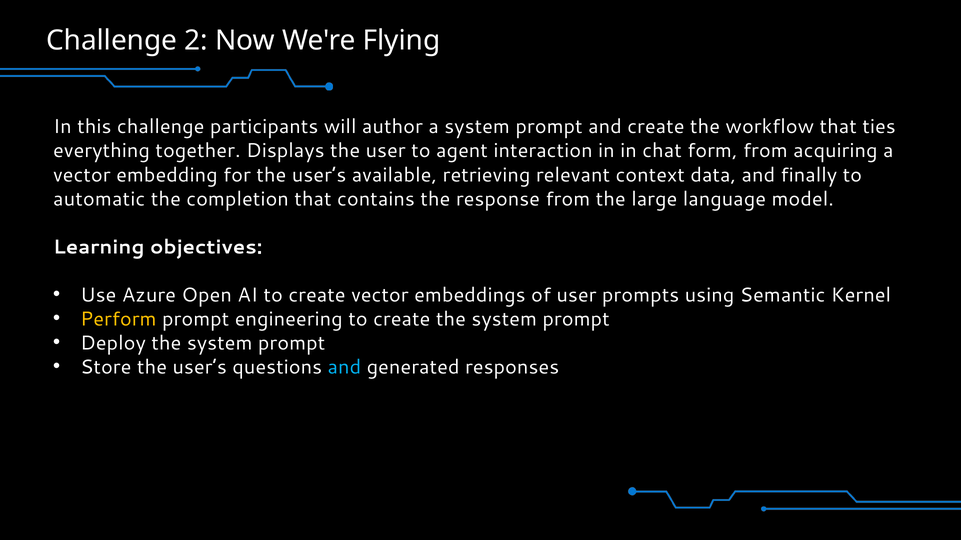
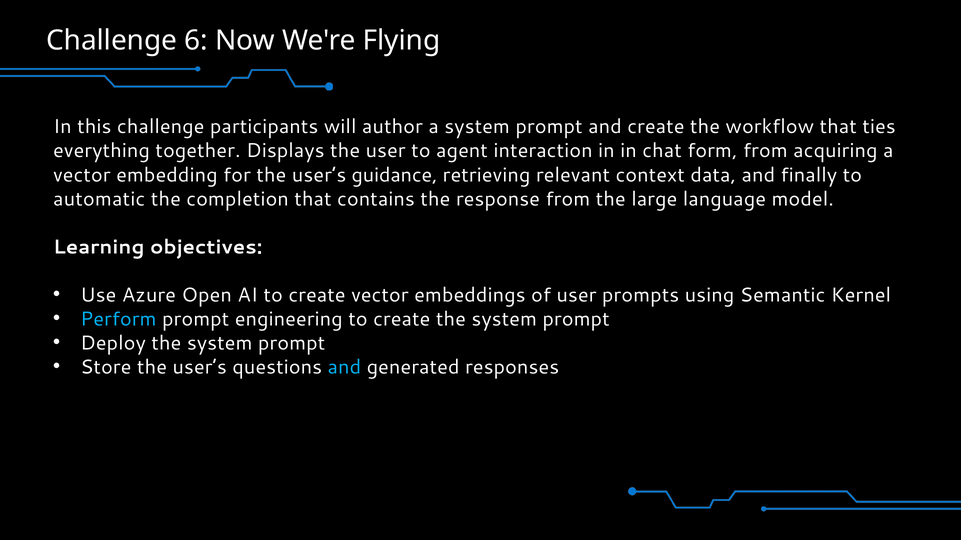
2: 2 -> 6 (196, 40)
available: available -> guidance (395, 175)
Perform colour: yellow -> light blue (118, 319)
